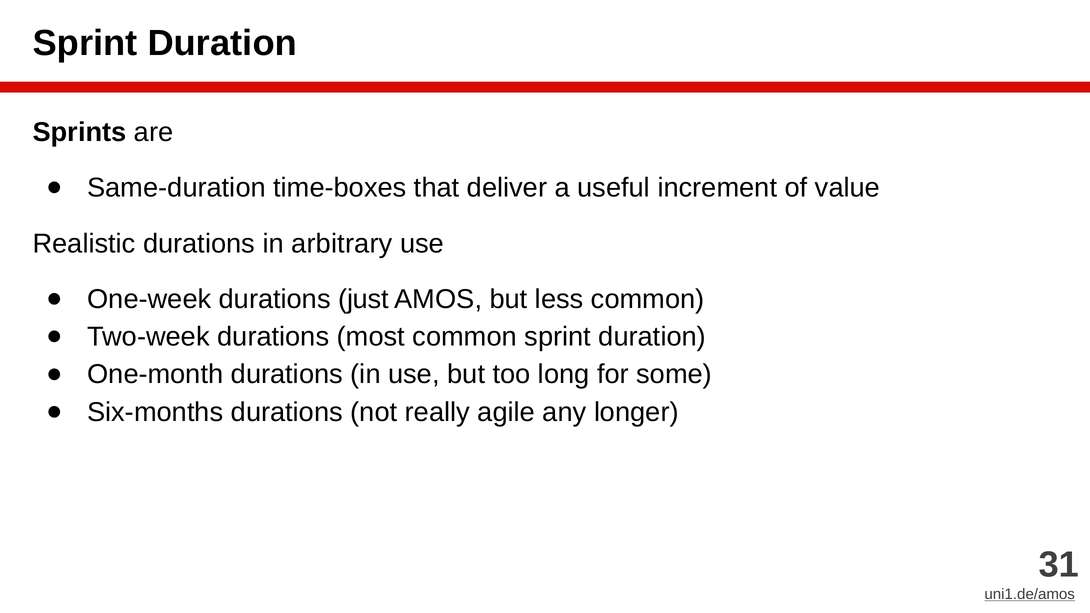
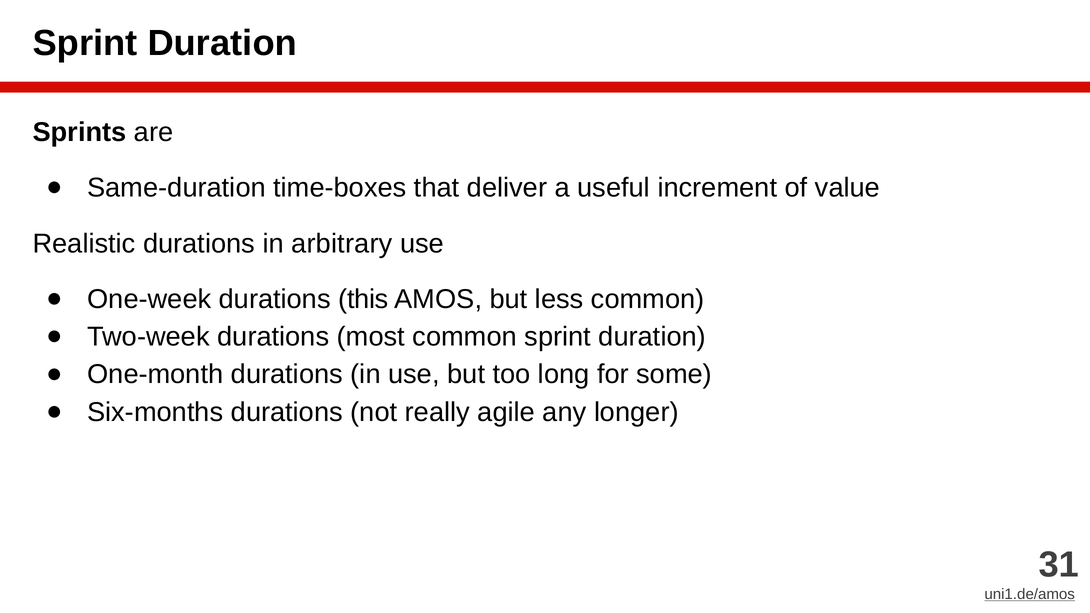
just: just -> this (363, 299)
